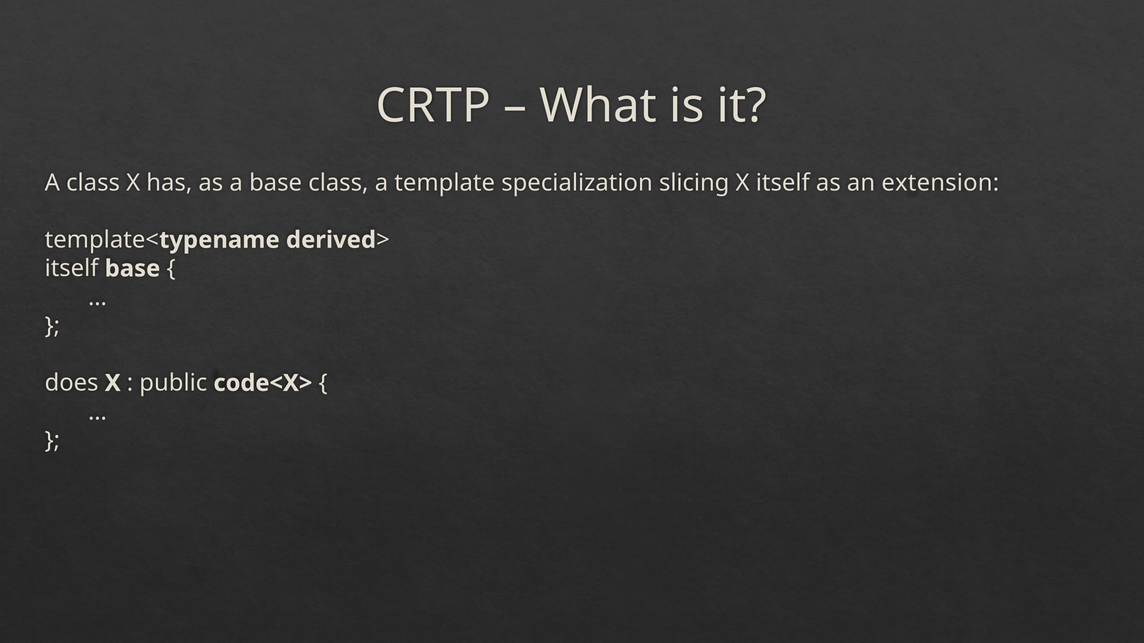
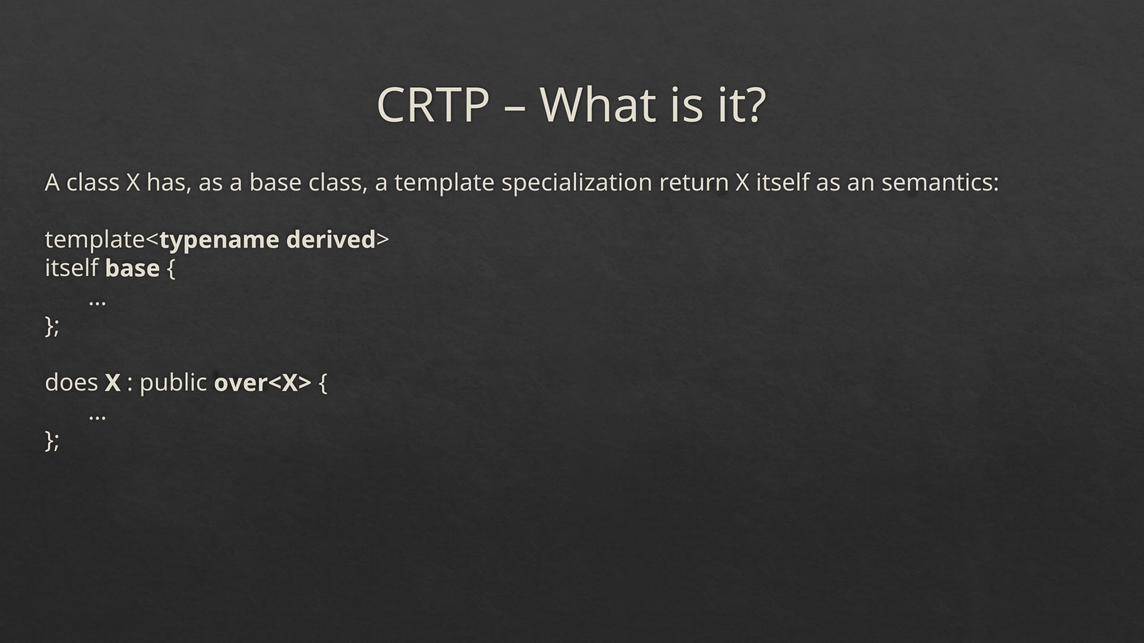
slicing: slicing -> return (694, 183)
extension: extension -> semantics (940, 183)
code<X>: code<X> -> over<X> (263, 383)
